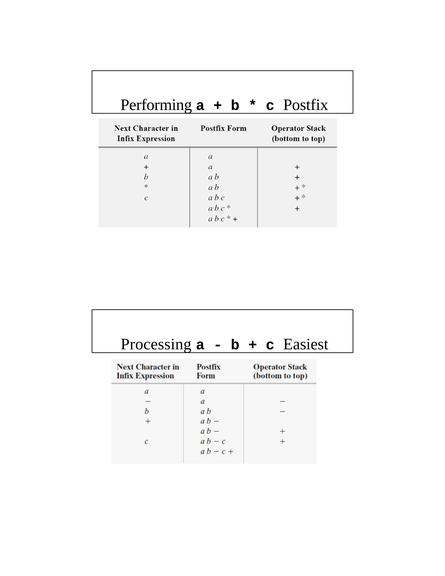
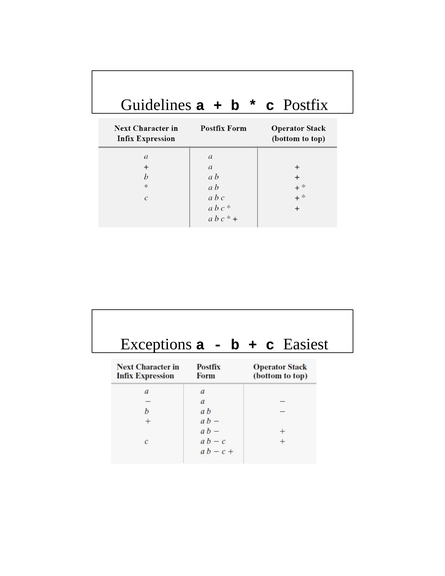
Performing: Performing -> Guidelines (156, 105)
Processing: Processing -> Exceptions (156, 344)
